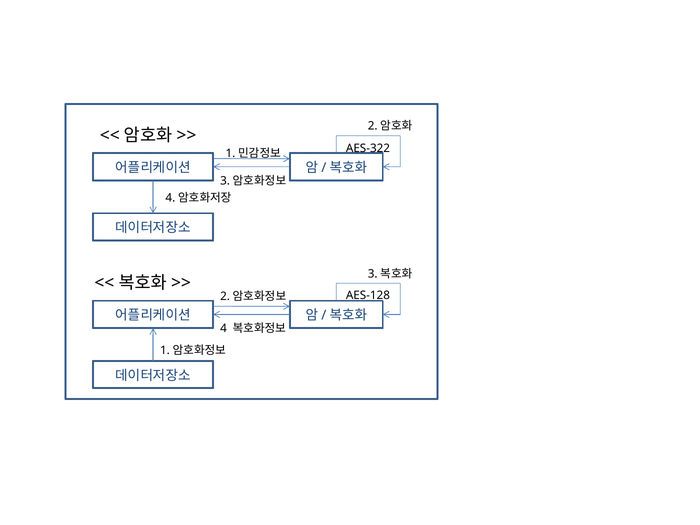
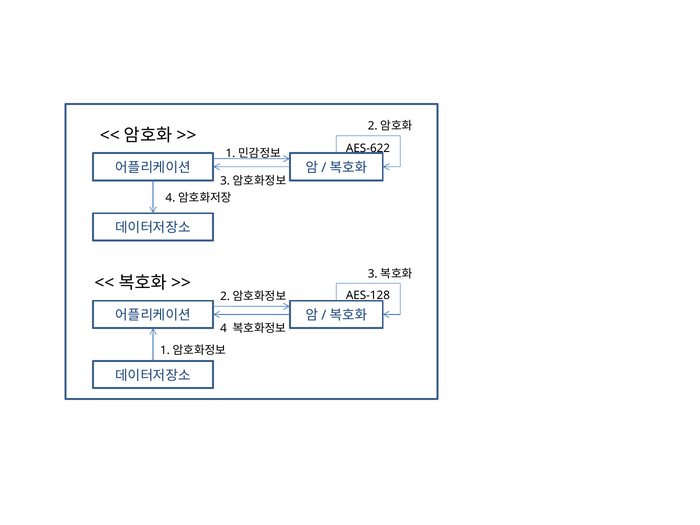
AES-322: AES-322 -> AES-622 (368, 149)
